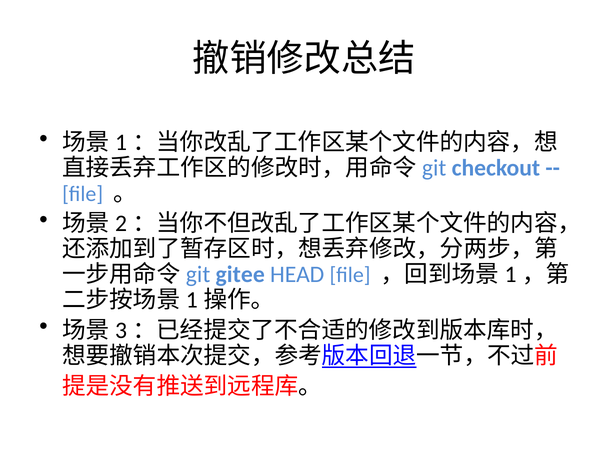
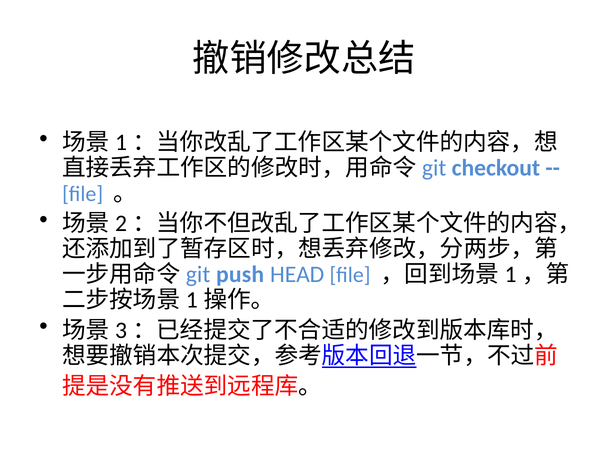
gitee: gitee -> push (240, 275)
